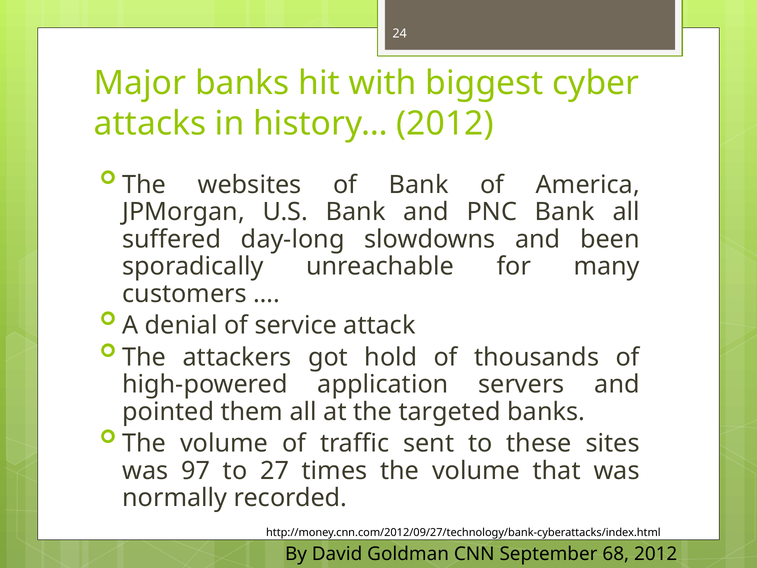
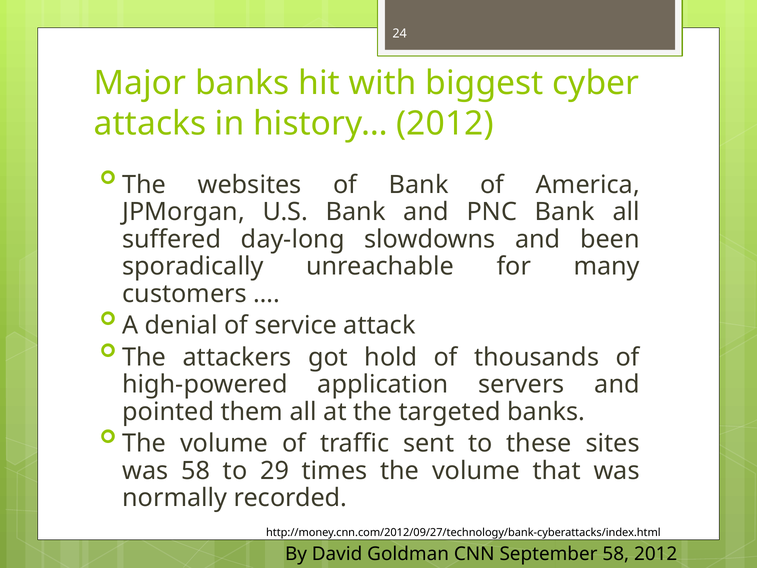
was 97: 97 -> 58 (196, 471)
27: 27 -> 29 (275, 471)
September 68: 68 -> 58 (616, 554)
